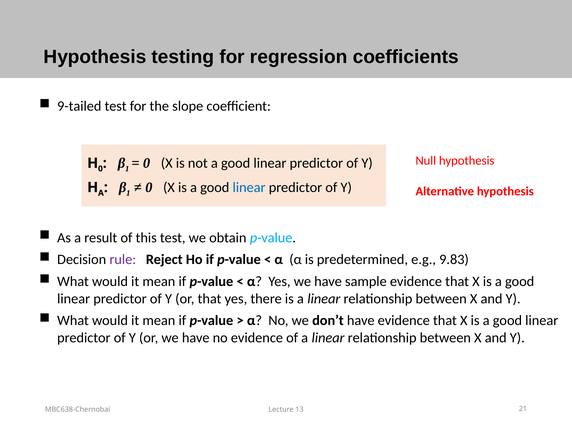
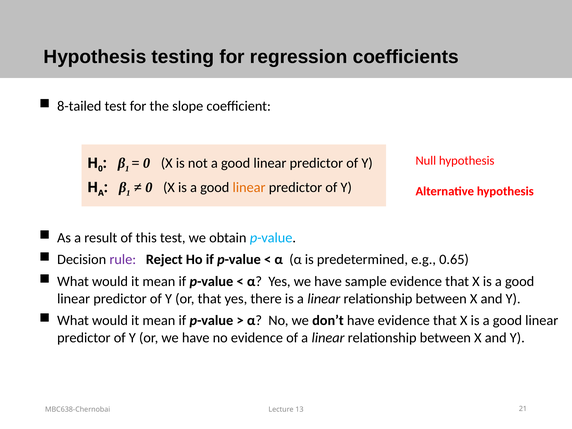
9-tailed: 9-tailed -> 8-tailed (79, 106)
linear colour: blue -> orange (249, 187)
9.83: 9.83 -> 0.65 (454, 260)
